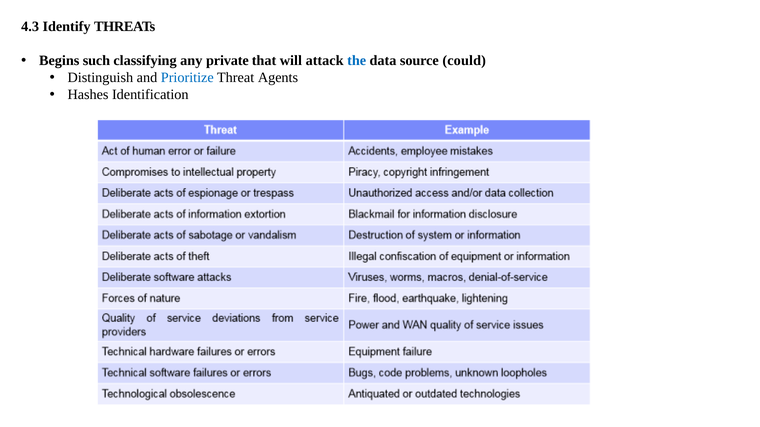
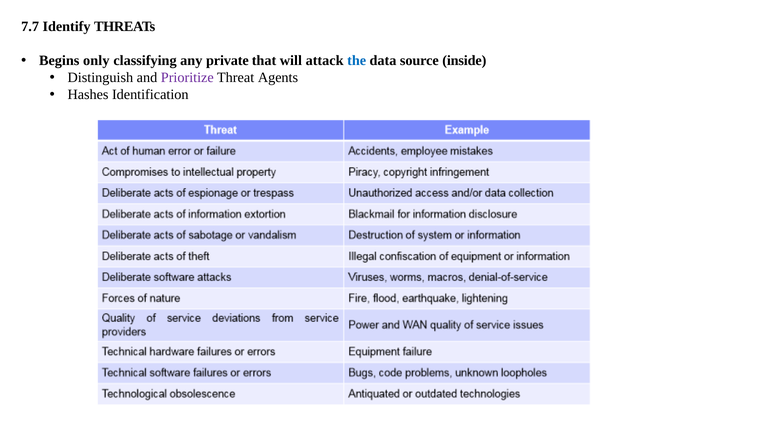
4.3: 4.3 -> 7.7 (30, 26)
such: such -> only (96, 61)
could: could -> inside (464, 61)
Prioritize colour: blue -> purple (187, 78)
